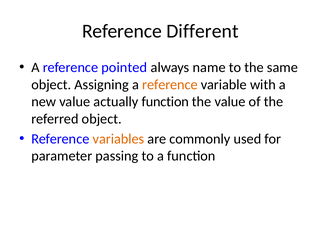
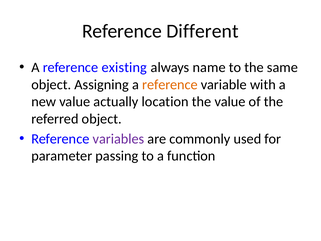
pointed: pointed -> existing (124, 67)
actually function: function -> location (165, 102)
variables colour: orange -> purple (118, 139)
